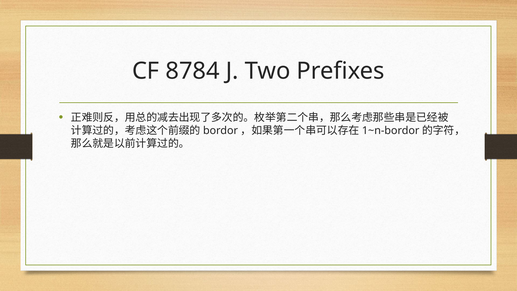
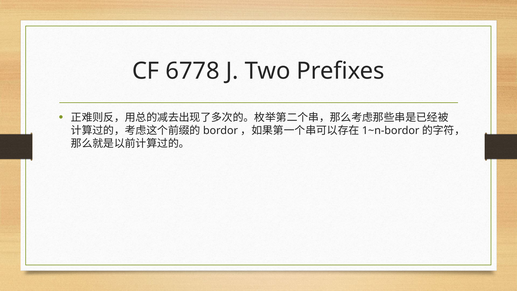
8784: 8784 -> 6778 (193, 71)
